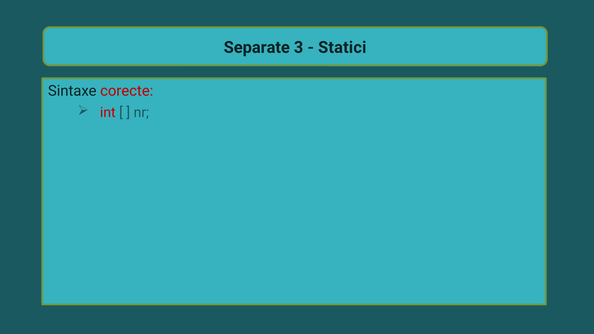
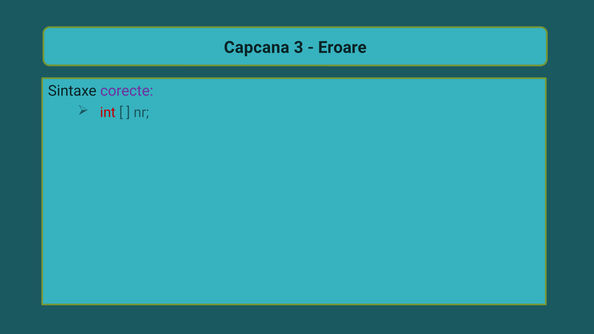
Separate: Separate -> Capcana (257, 47)
Statici: Statici -> Eroare (342, 47)
corecte colour: red -> purple (127, 91)
